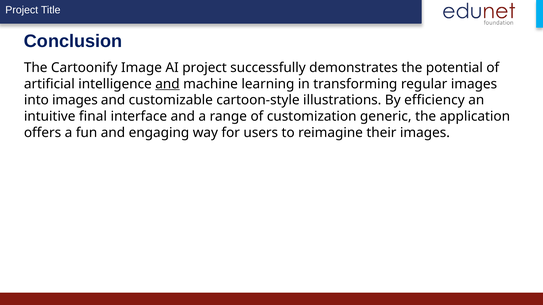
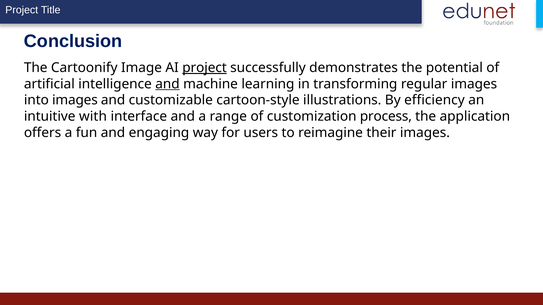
project underline: none -> present (205, 68)
final: final -> with (93, 117)
generic: generic -> process (386, 117)
